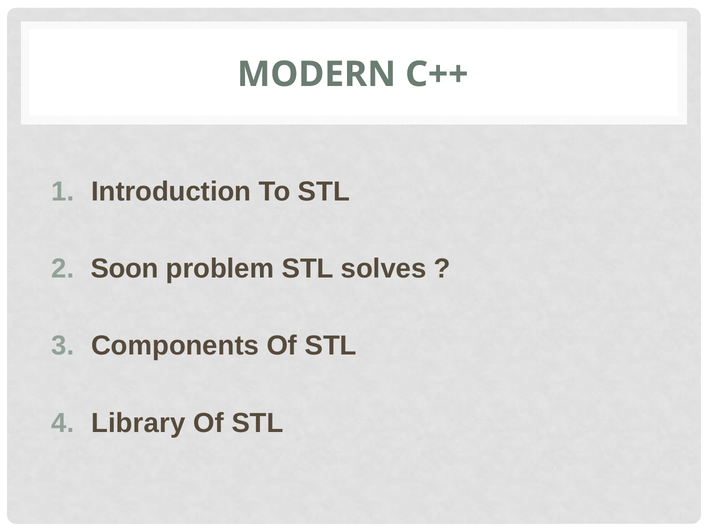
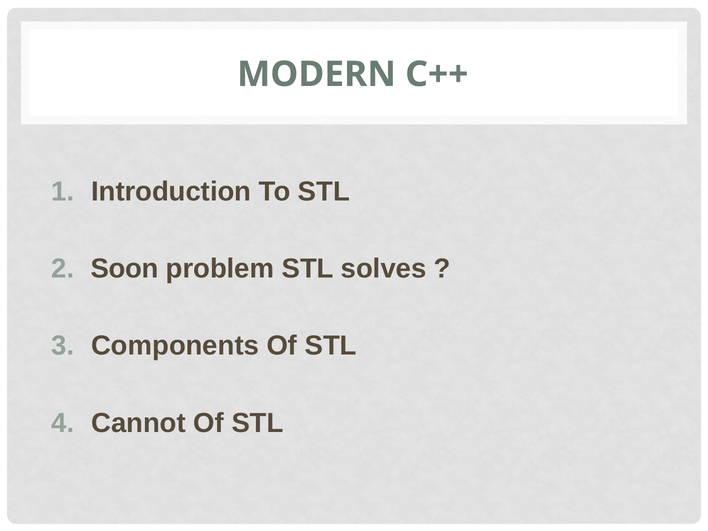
Library: Library -> Cannot (138, 423)
